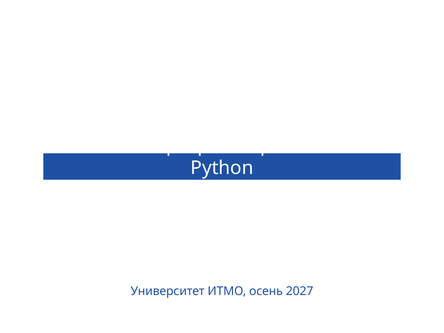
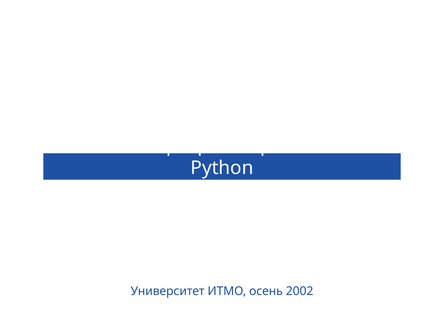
2027: 2027 -> 2002 (300, 291)
